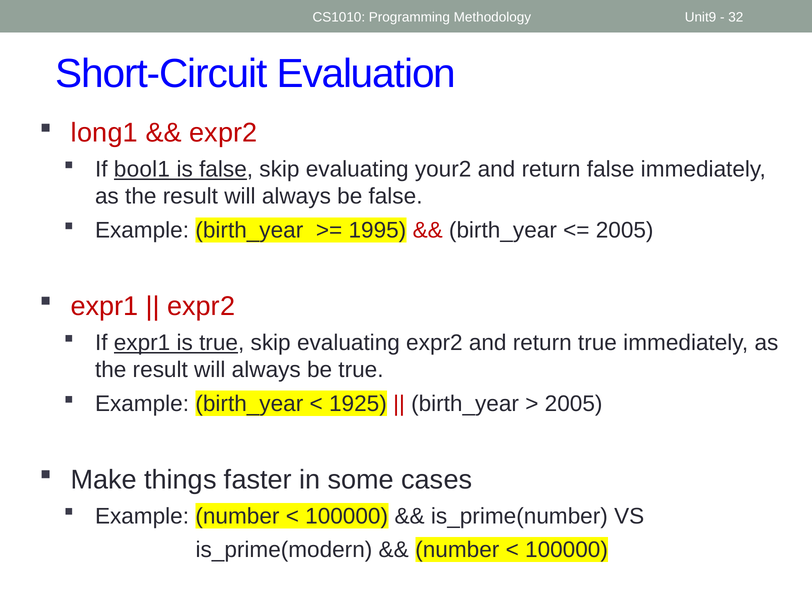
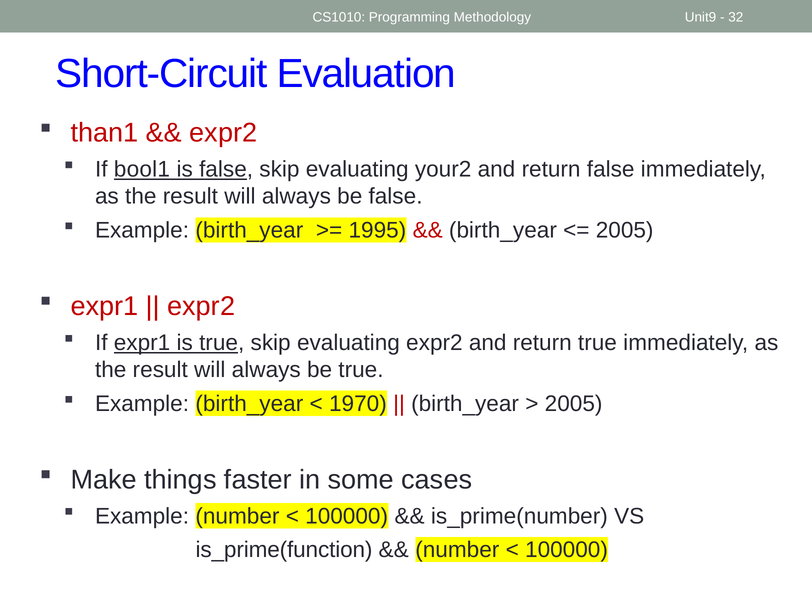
long1: long1 -> than1 (105, 133)
1925: 1925 -> 1970 (358, 404)
is_prime(modern: is_prime(modern -> is_prime(function (284, 550)
